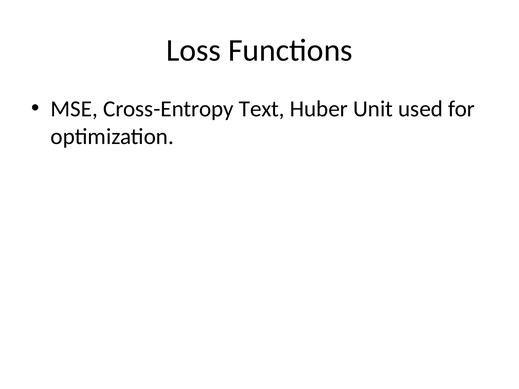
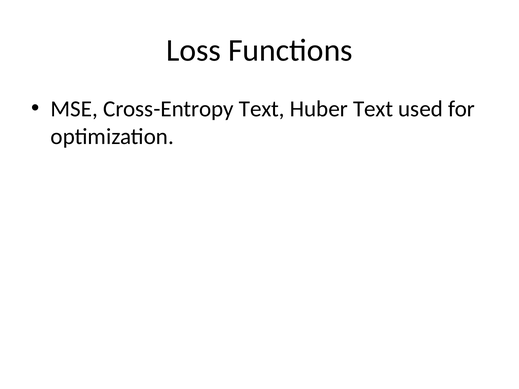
Huber Unit: Unit -> Text (373, 109)
